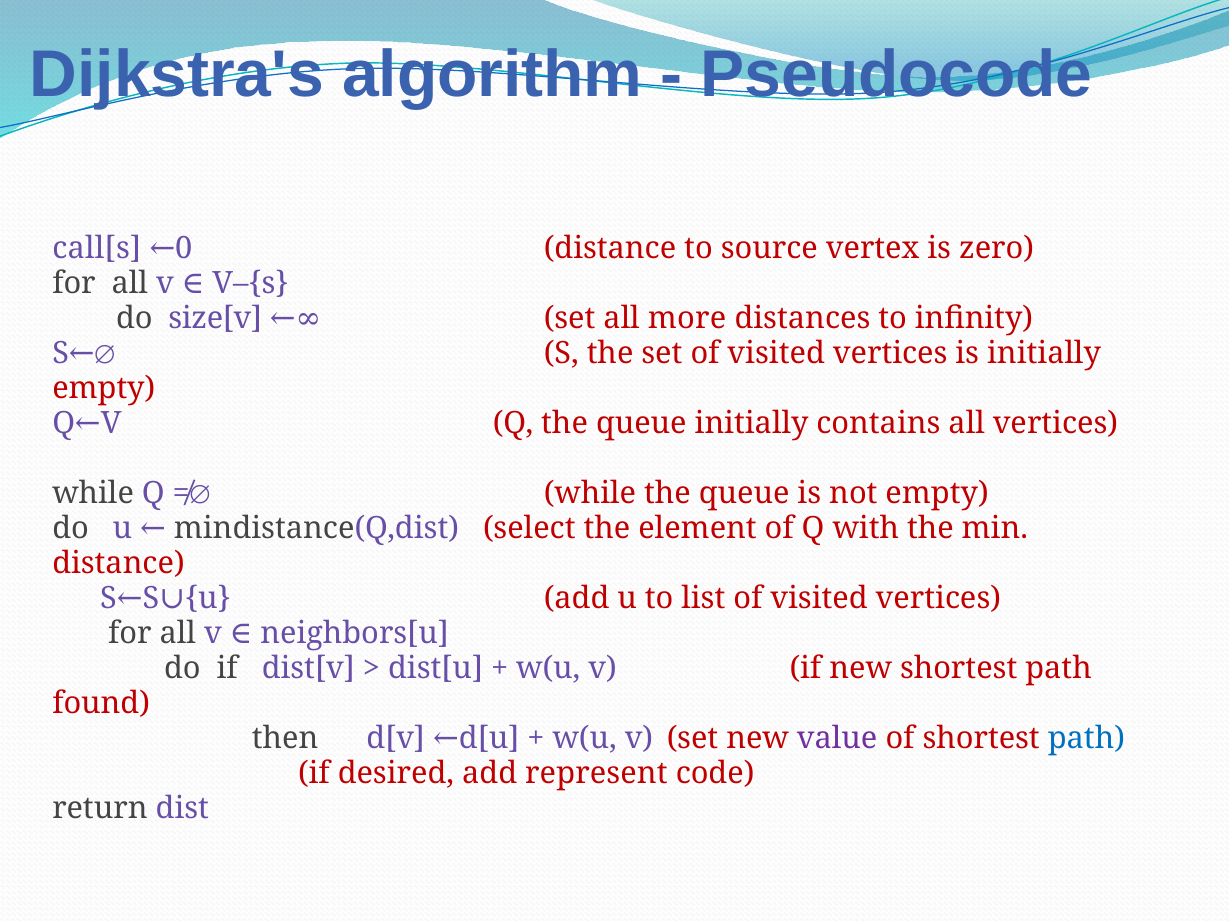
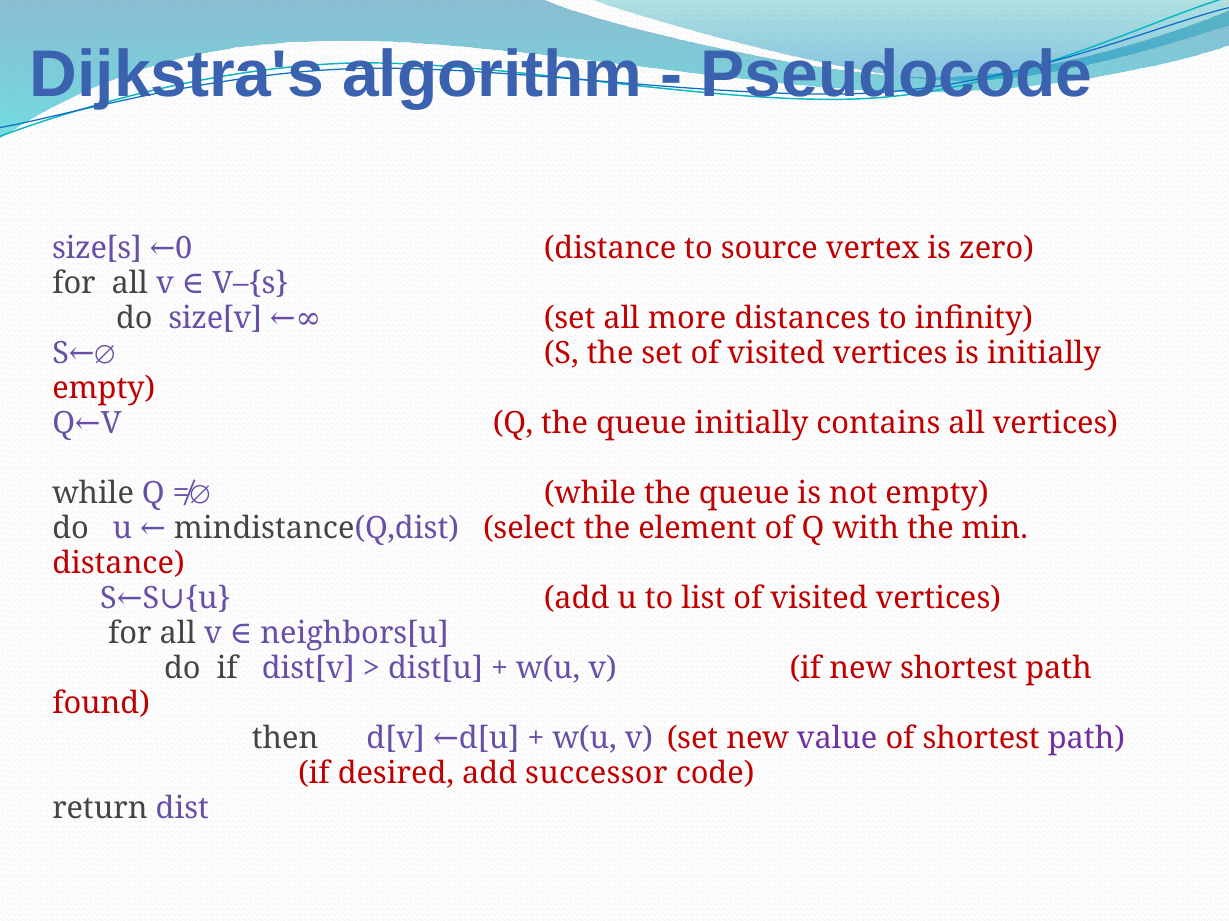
call[s: call[s -> size[s (97, 248)
path colour: blue -> purple (1086, 739)
represent: represent -> successor (596, 774)
